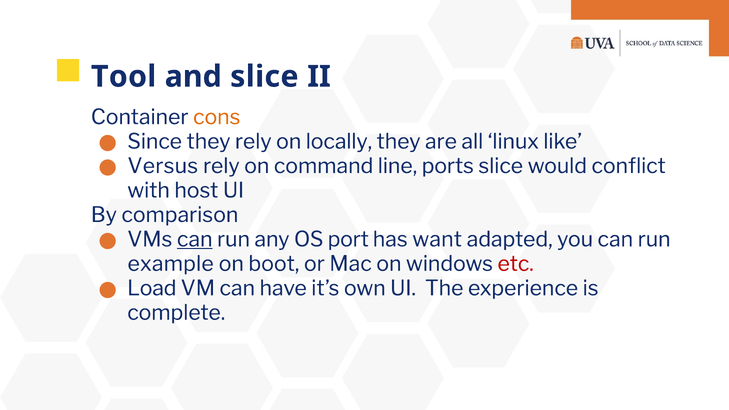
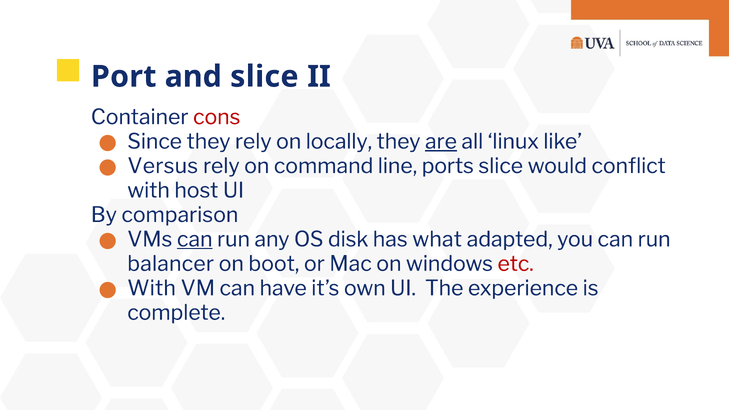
Tool: Tool -> Port (124, 77)
cons colour: orange -> red (217, 117)
are underline: none -> present (441, 142)
port: port -> disk (348, 239)
want: want -> what (437, 239)
example: example -> balancer (171, 264)
Load: Load -> With (152, 288)
